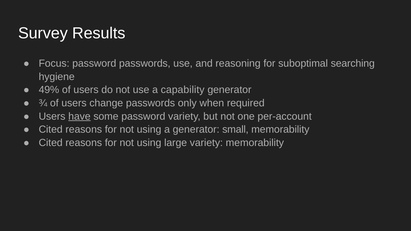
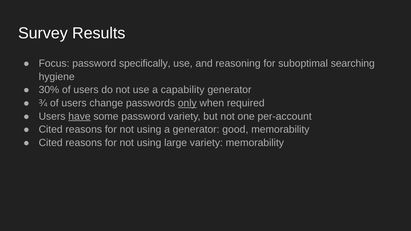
password passwords: passwords -> specifically (145, 64)
49%: 49% -> 30% (49, 90)
only underline: none -> present (187, 103)
small: small -> good (235, 130)
